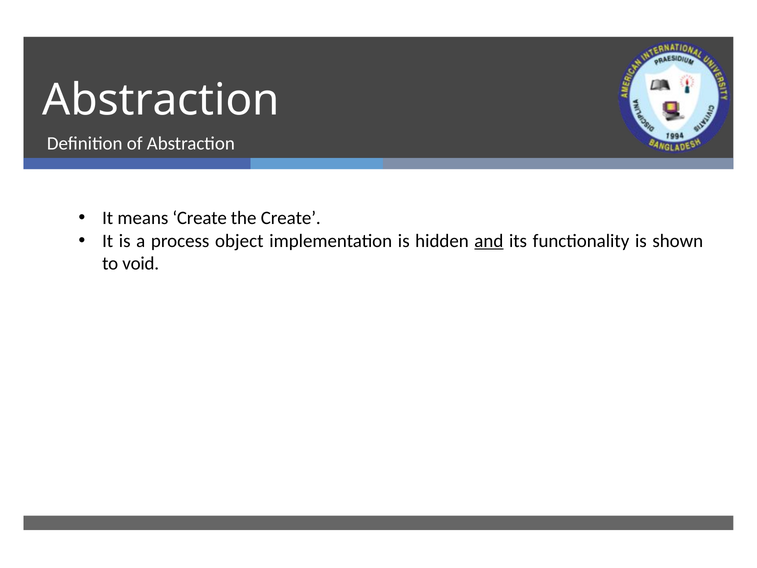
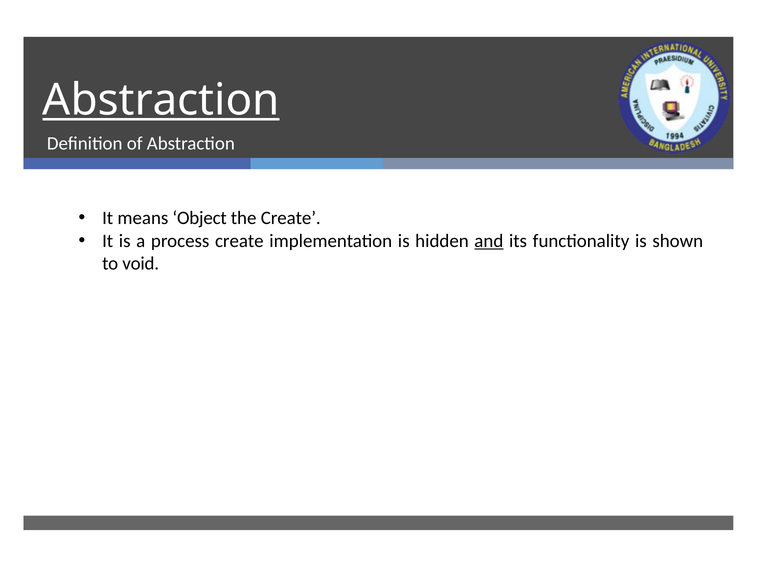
Abstraction underline: none -> present (161, 100)
means Create: Create -> Object (200, 218)
process object: object -> create (239, 241)
